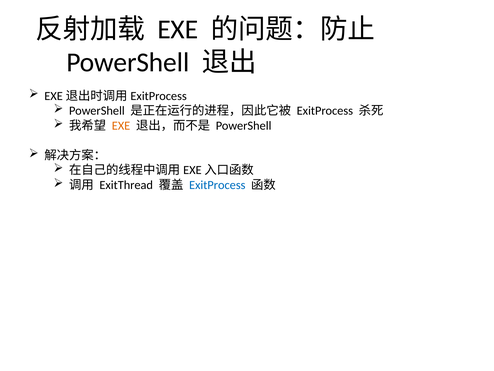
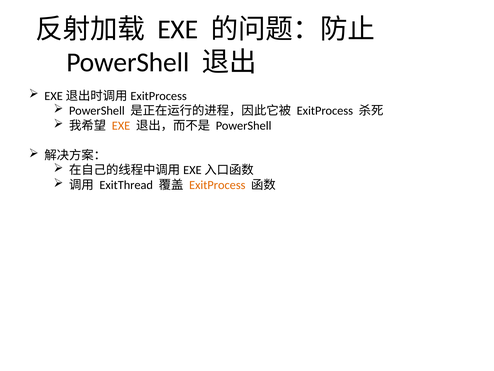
ExitProcess colour: blue -> orange (217, 185)
